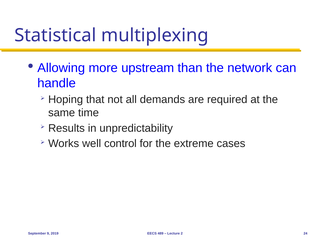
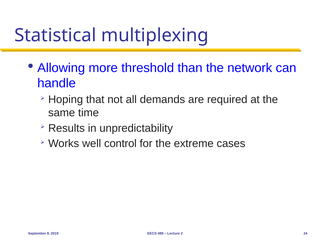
upstream: upstream -> threshold (148, 68)
